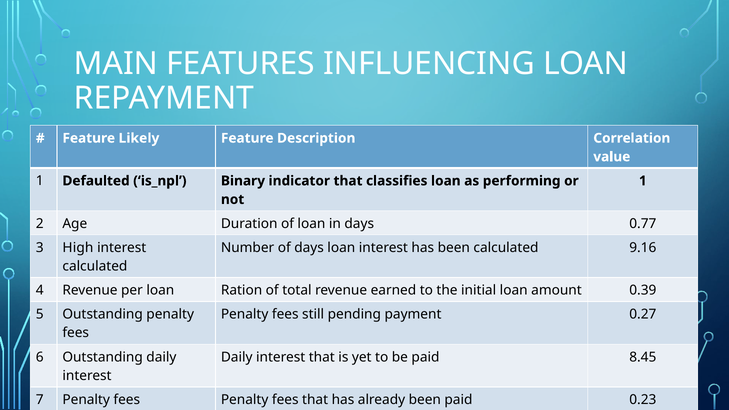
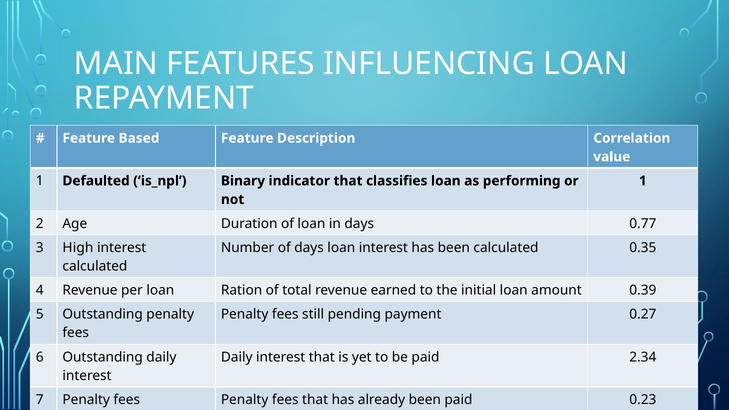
Likely: Likely -> Based (139, 138)
9.16: 9.16 -> 0.35 (643, 248)
8.45: 8.45 -> 2.34 (643, 357)
